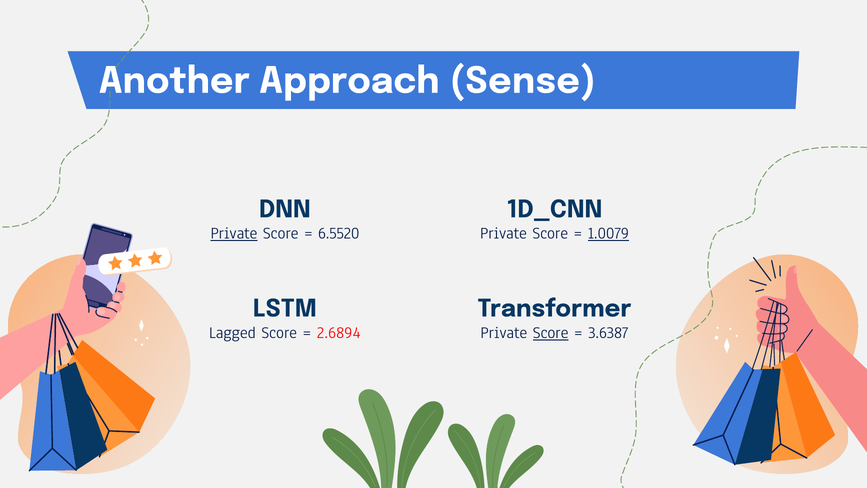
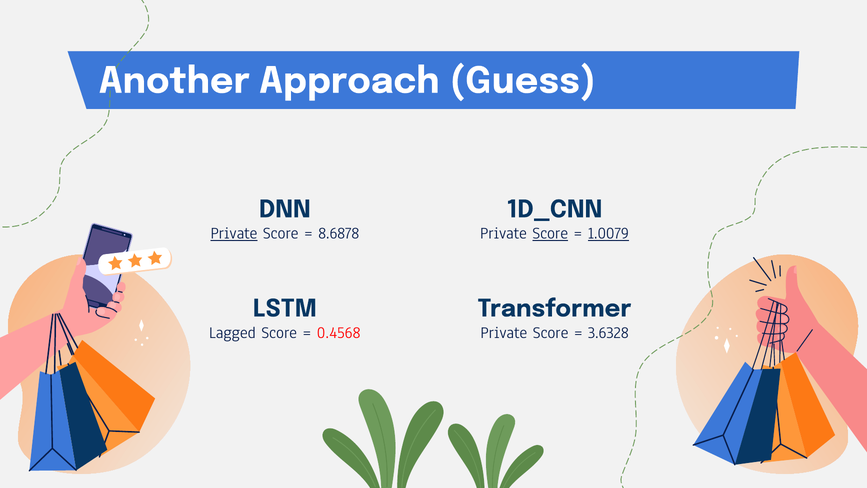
Sense: Sense -> Guess (523, 81)
6.5520: 6.5520 -> 8.6878 (339, 233)
Score underline: none -> present (550, 233)
2.6894: 2.6894 -> 0.4568 (339, 332)
Score underline: present -> none (551, 332)
3.6387: 3.6387 -> 3.6328 (608, 332)
